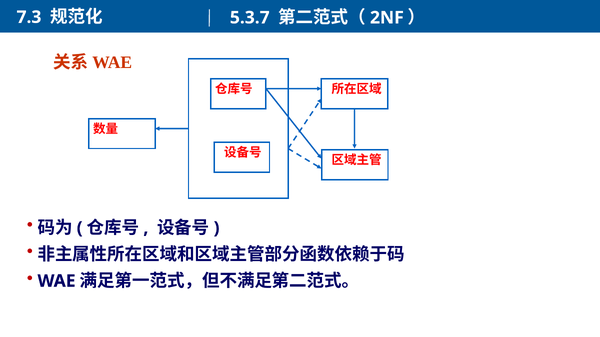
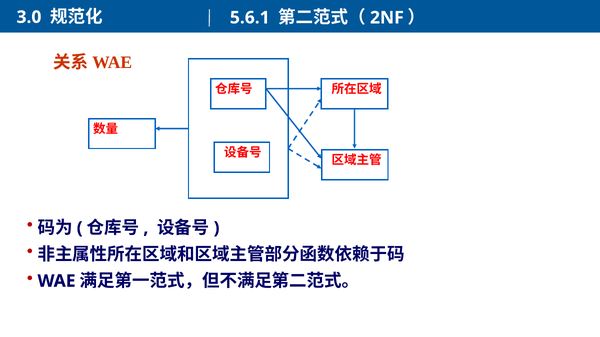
7.3: 7.3 -> 3.0 (29, 17)
5.3.7: 5.3.7 -> 5.6.1 (250, 18)
